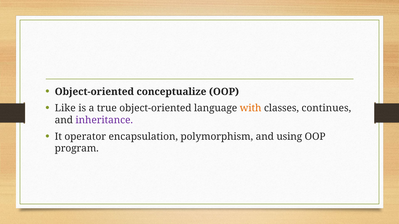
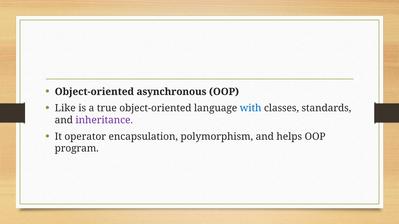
conceptualize: conceptualize -> asynchronous (171, 92)
with colour: orange -> blue (251, 108)
continues: continues -> standards (326, 108)
using: using -> helps (289, 137)
